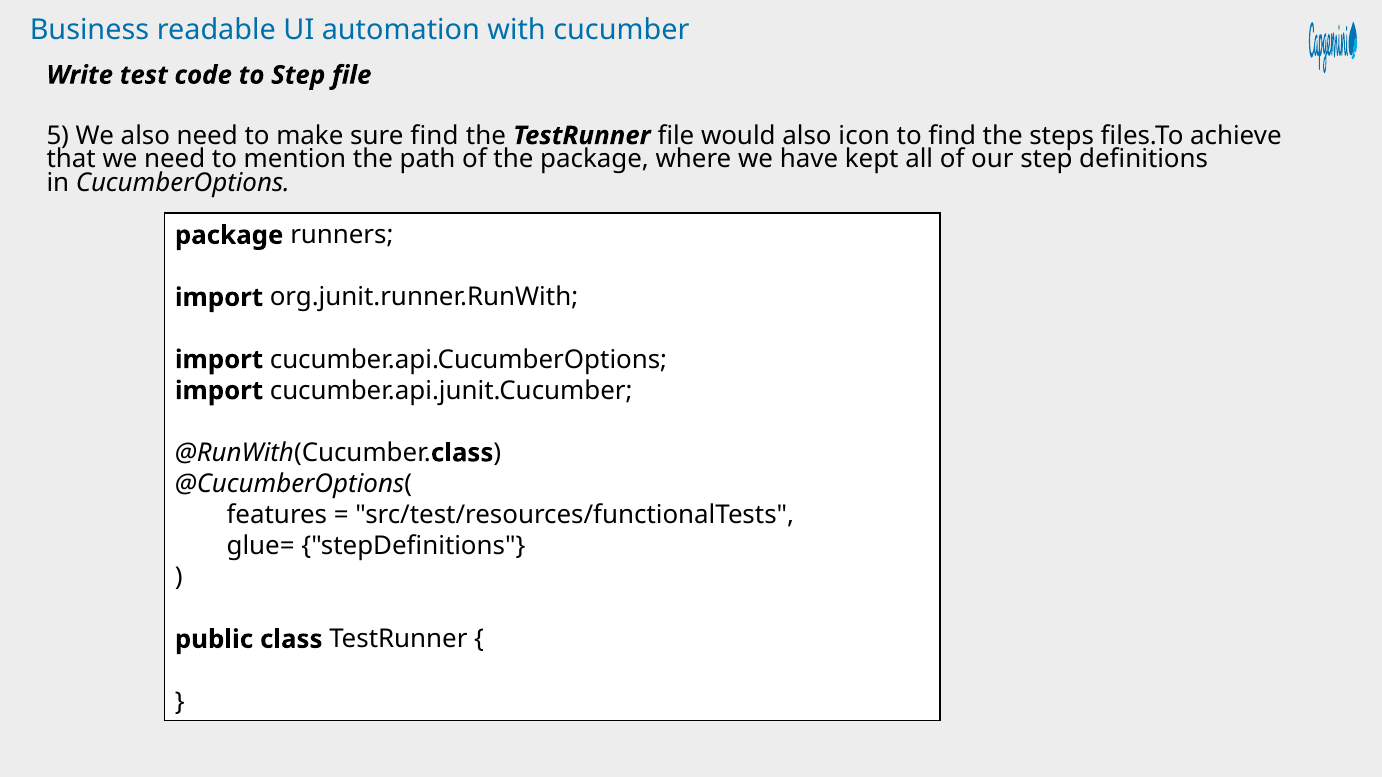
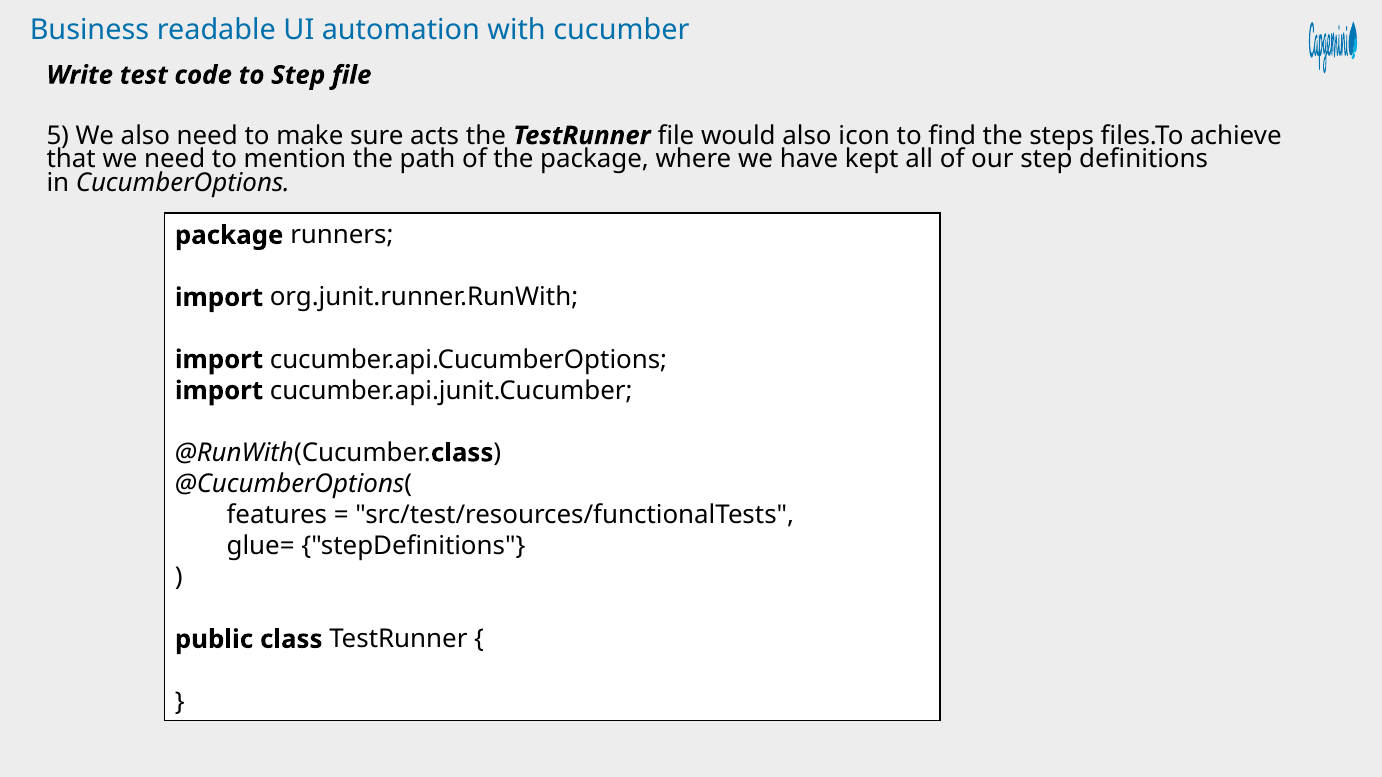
sure find: find -> acts (435, 136)
